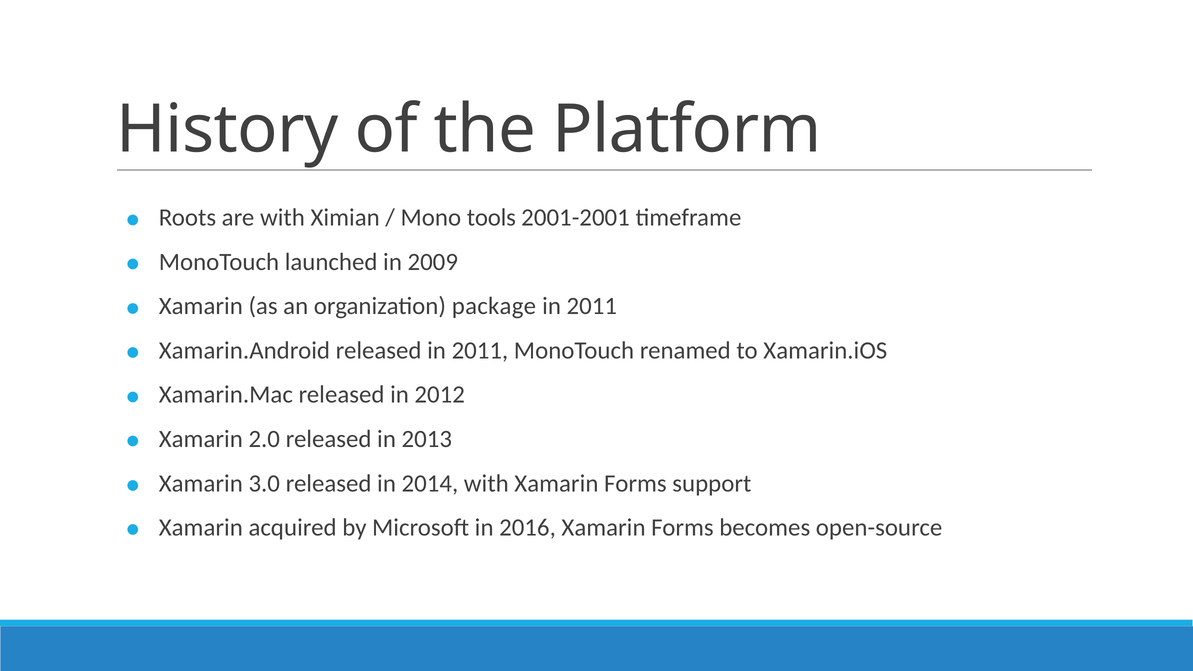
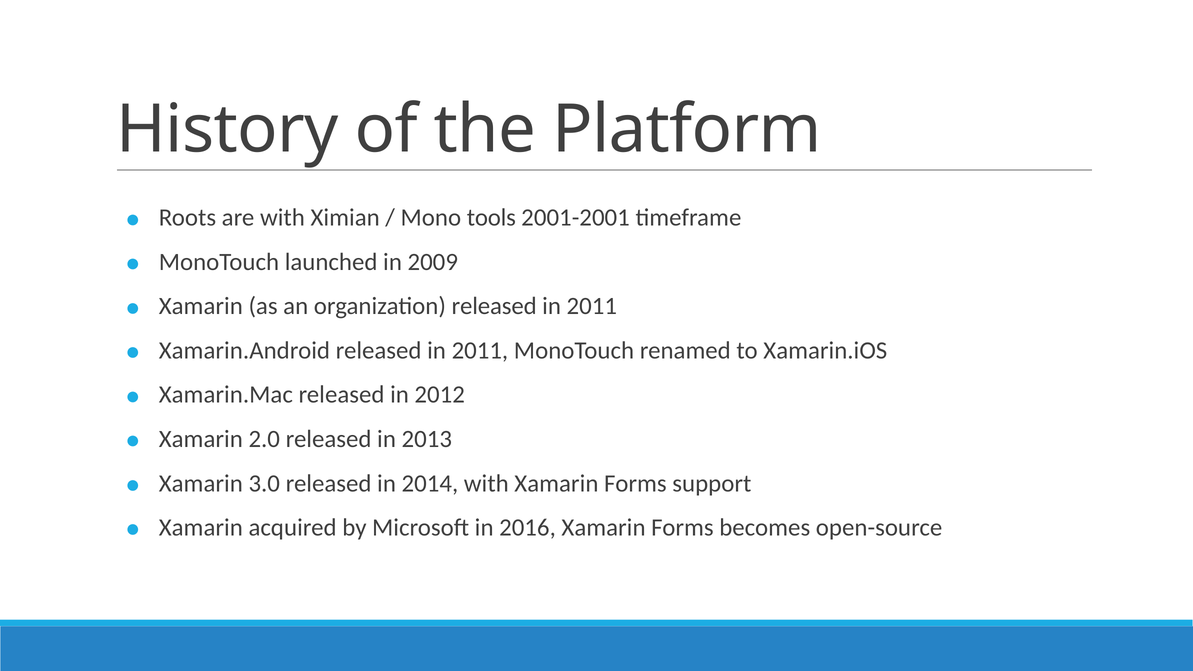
organization package: package -> released (494, 306)
